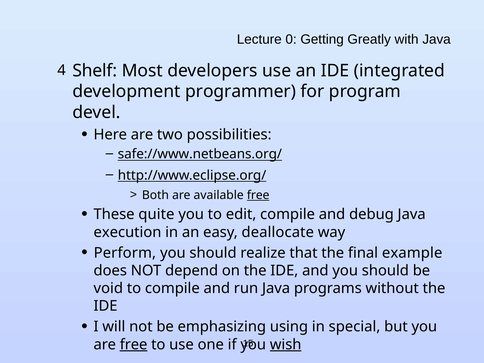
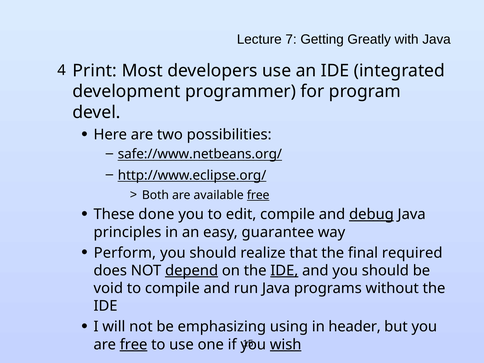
0: 0 -> 7 (291, 39)
Shelf: Shelf -> Print (95, 71)
quite: quite -> done (156, 214)
debug underline: none -> present (371, 214)
execution: execution -> principles (127, 232)
deallocate: deallocate -> guarantee (278, 232)
example: example -> required (412, 253)
depend underline: none -> present (192, 271)
IDE underline: none -> present (284, 271)
special: special -> header (355, 327)
